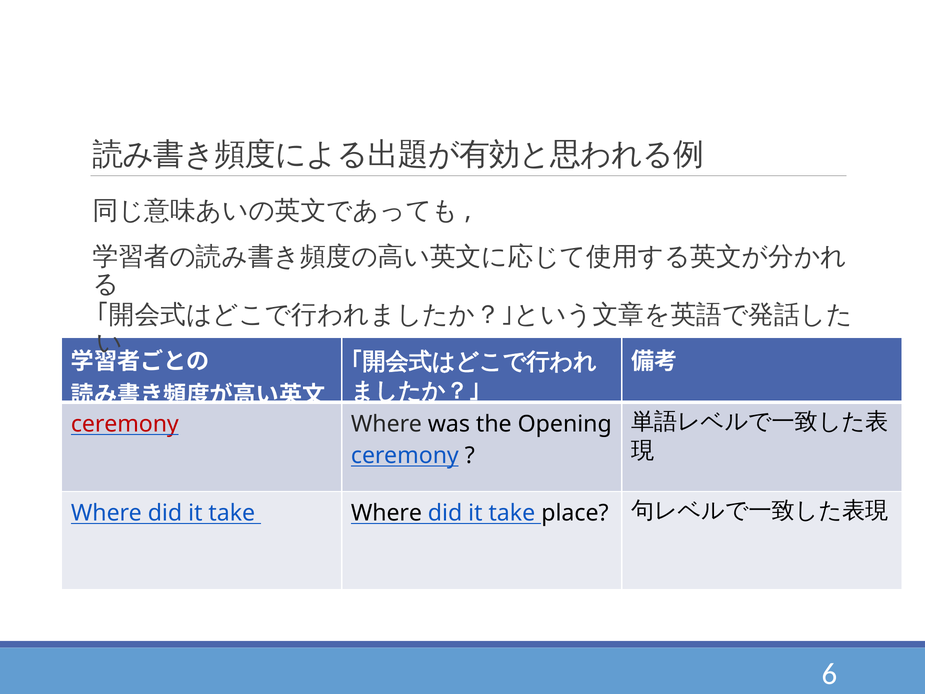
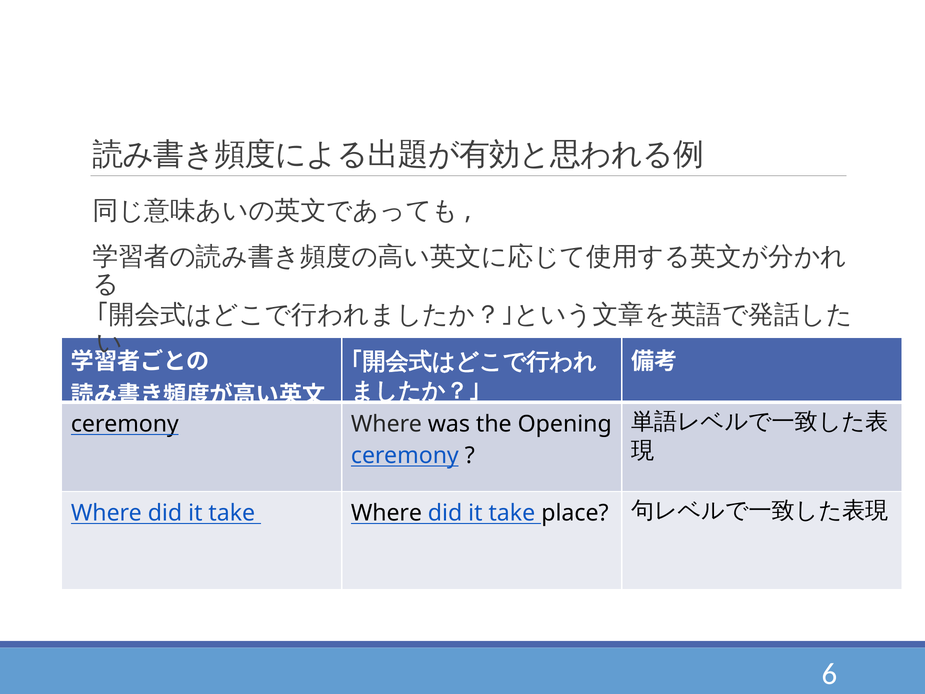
ceremony colour: red -> black (125, 424)
